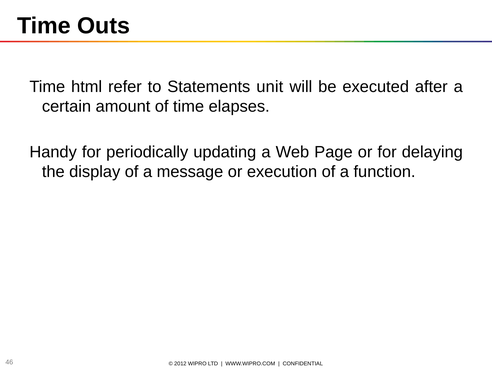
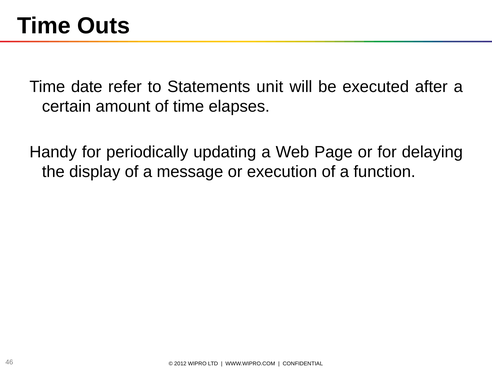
html: html -> date (87, 87)
